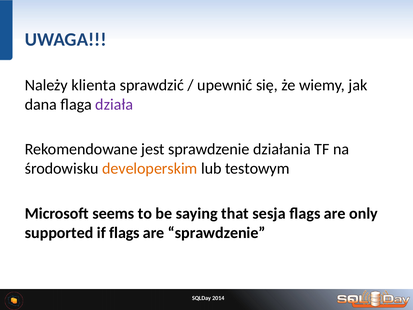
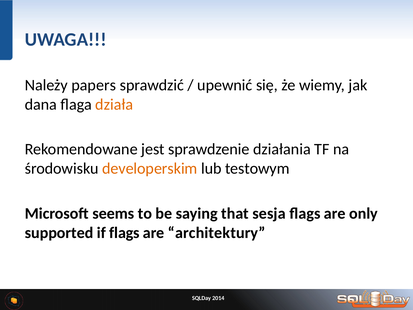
klienta: klienta -> papers (94, 85)
działa colour: purple -> orange (114, 104)
are sprawdzenie: sprawdzenie -> architektury (217, 233)
